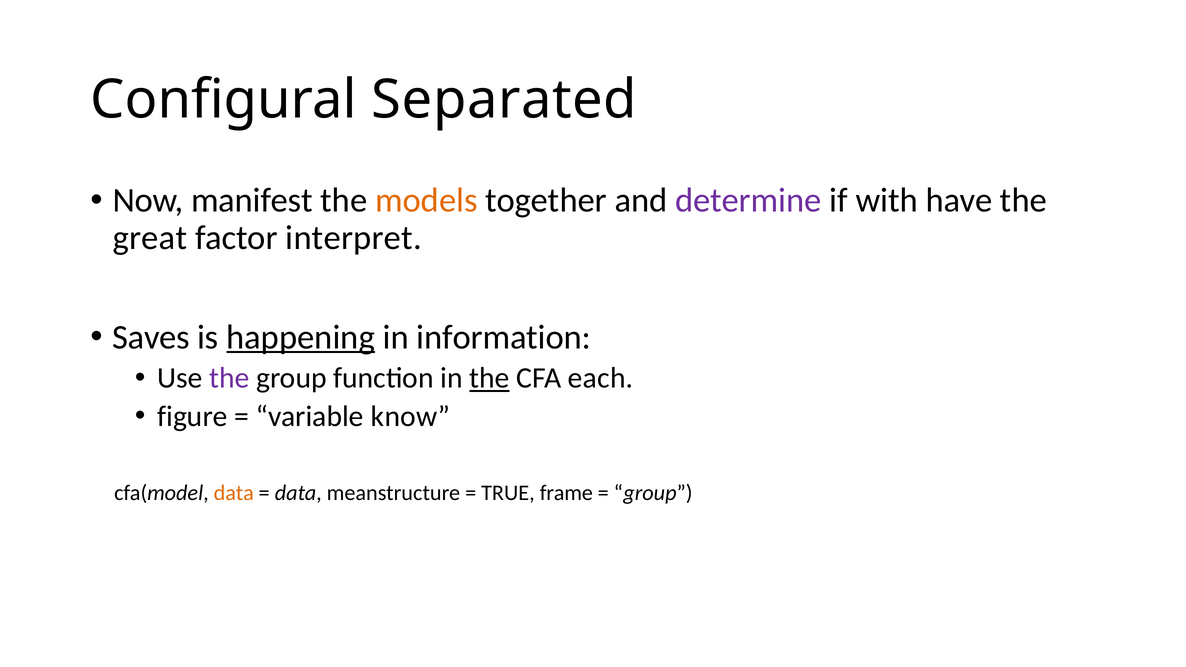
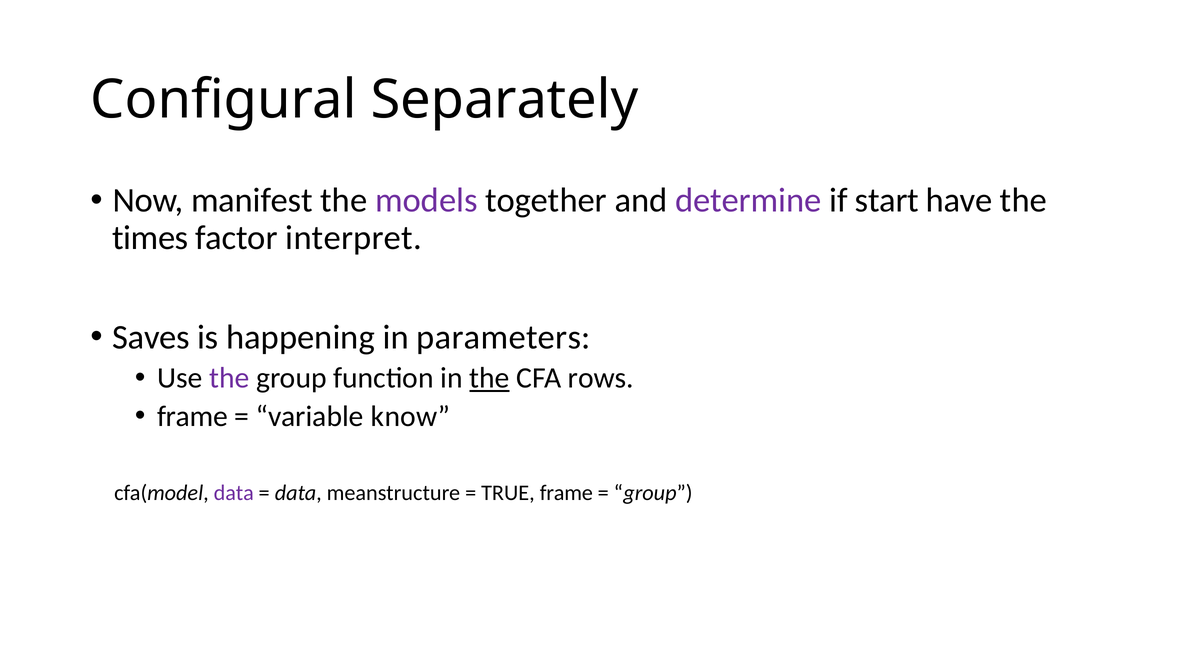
Separated: Separated -> Separately (505, 100)
models colour: orange -> purple (426, 201)
with: with -> start (887, 201)
great: great -> times (150, 238)
happening underline: present -> none (301, 337)
information: information -> parameters (504, 337)
each: each -> rows (601, 378)
figure: figure -> frame (193, 416)
data colour: orange -> purple (234, 493)
